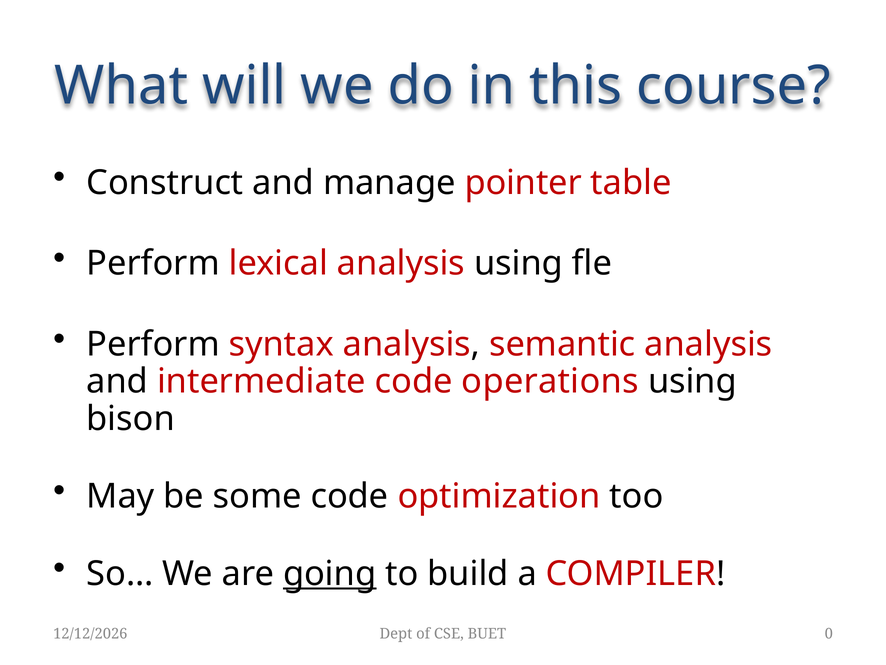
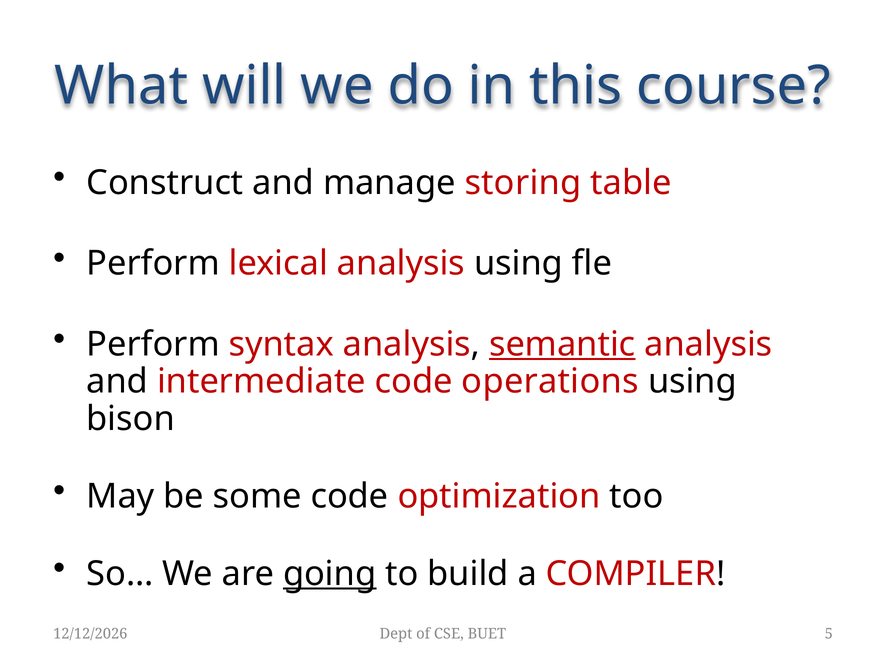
pointer: pointer -> storing (523, 183)
semantic underline: none -> present (562, 344)
0: 0 -> 5 (829, 633)
